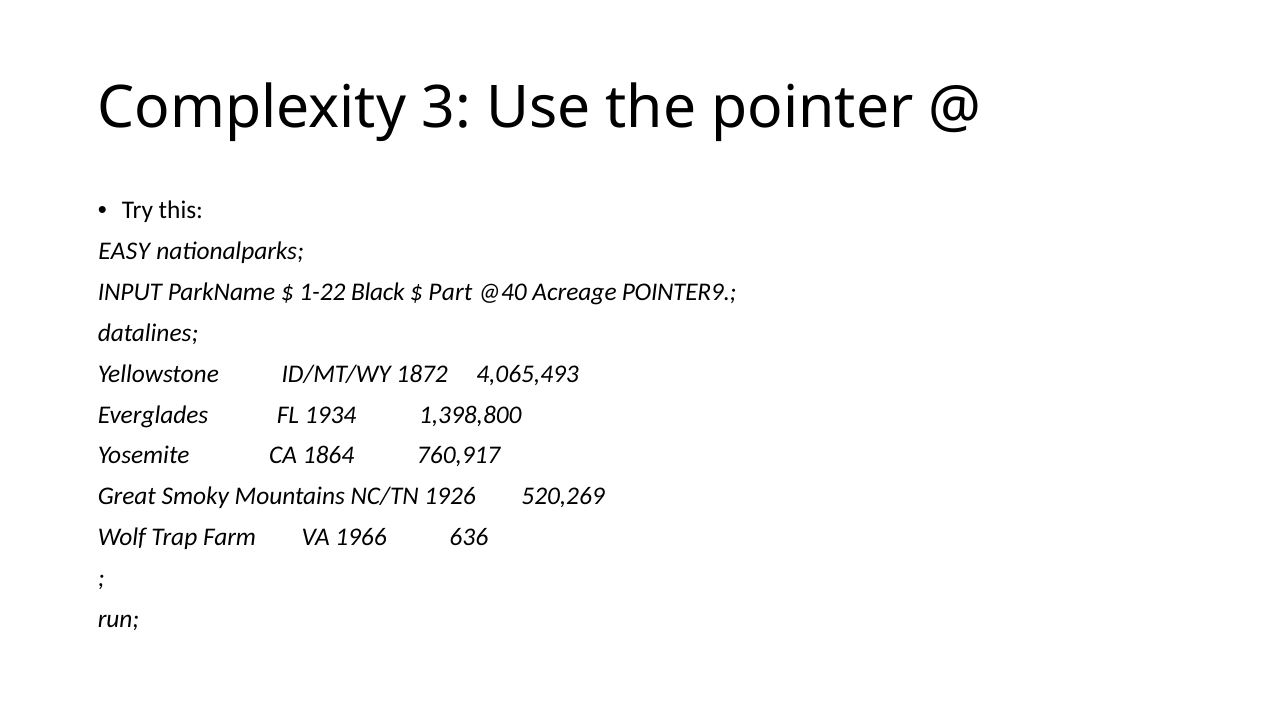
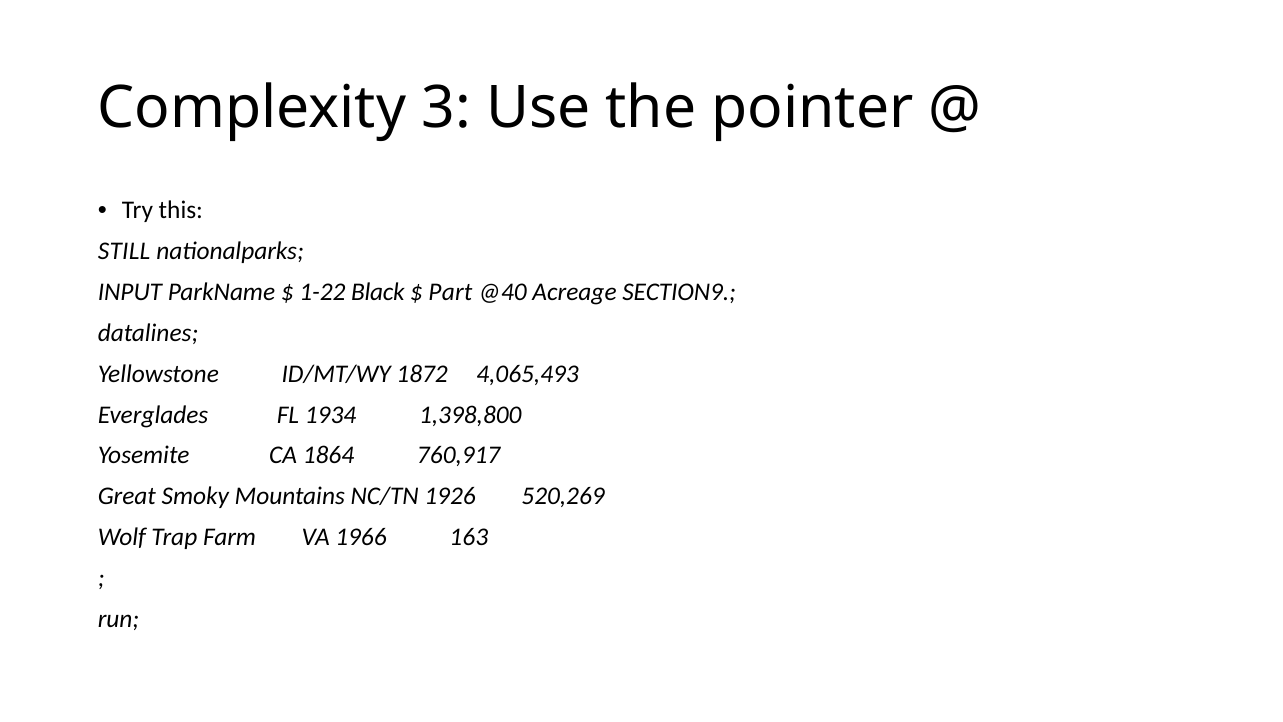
EASY: EASY -> STILL (124, 251)
POINTER9: POINTER9 -> SECTION9 (679, 292)
636: 636 -> 163 (469, 537)
